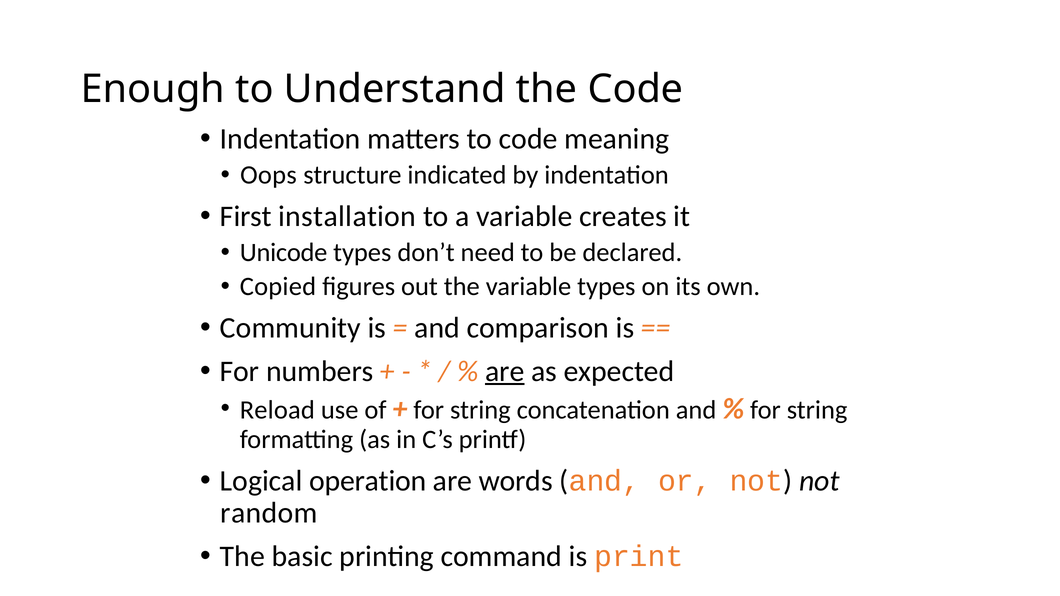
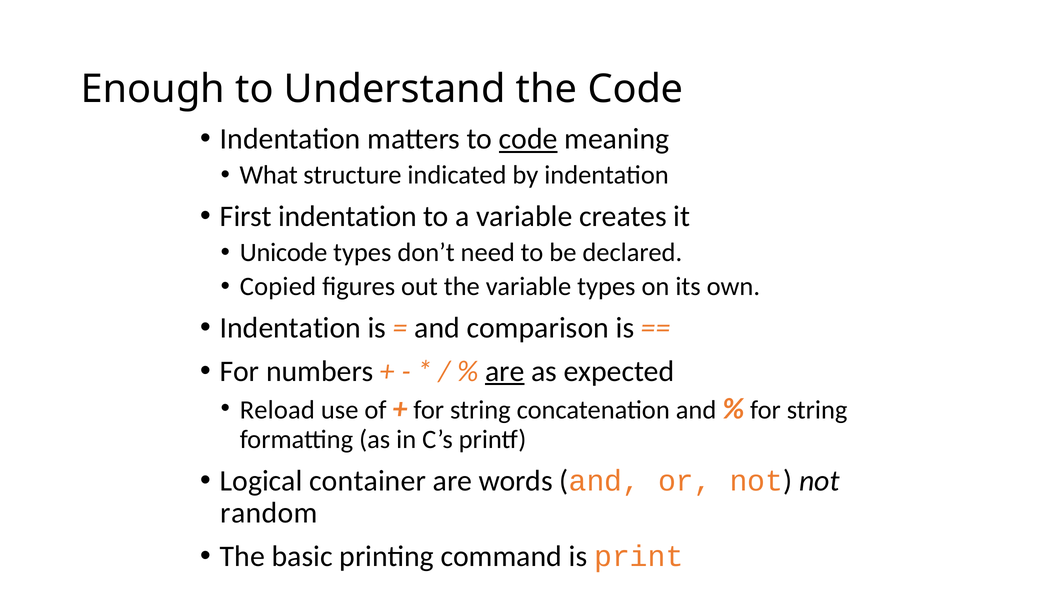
code underline: none -> present (528, 139)
Oops: Oops -> What (269, 175)
First installation: installation -> indentation (348, 217)
Community: Community -> Indentation (290, 328)
operation: operation -> container (368, 481)
